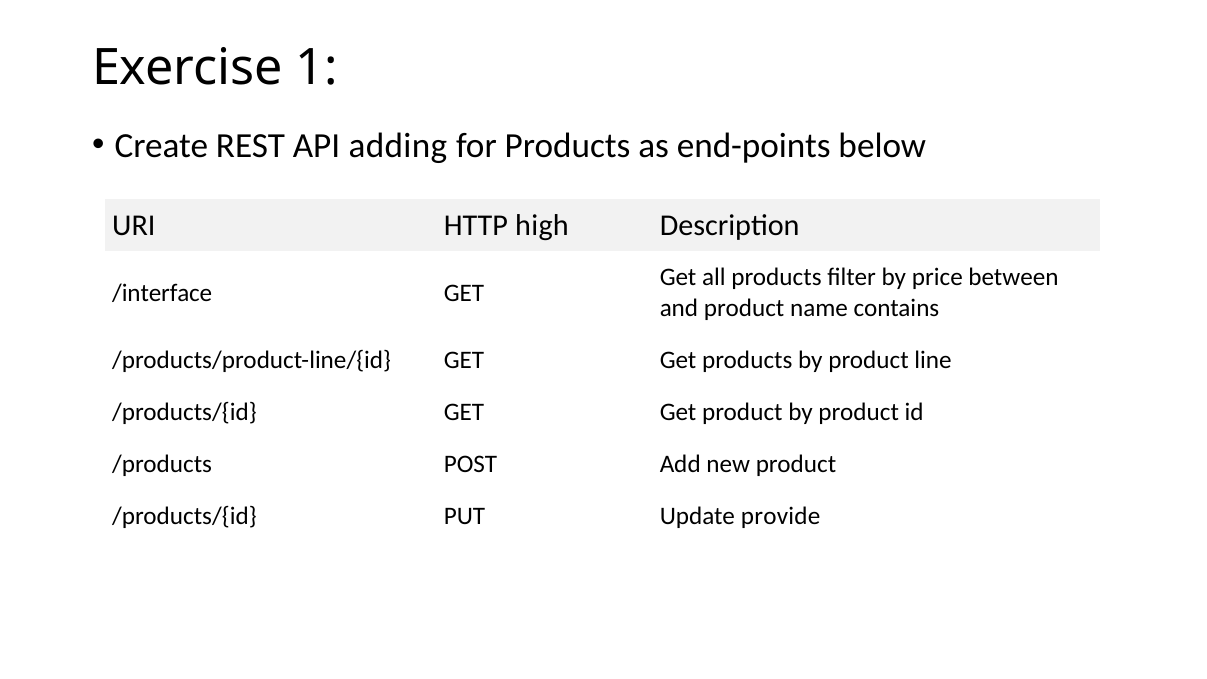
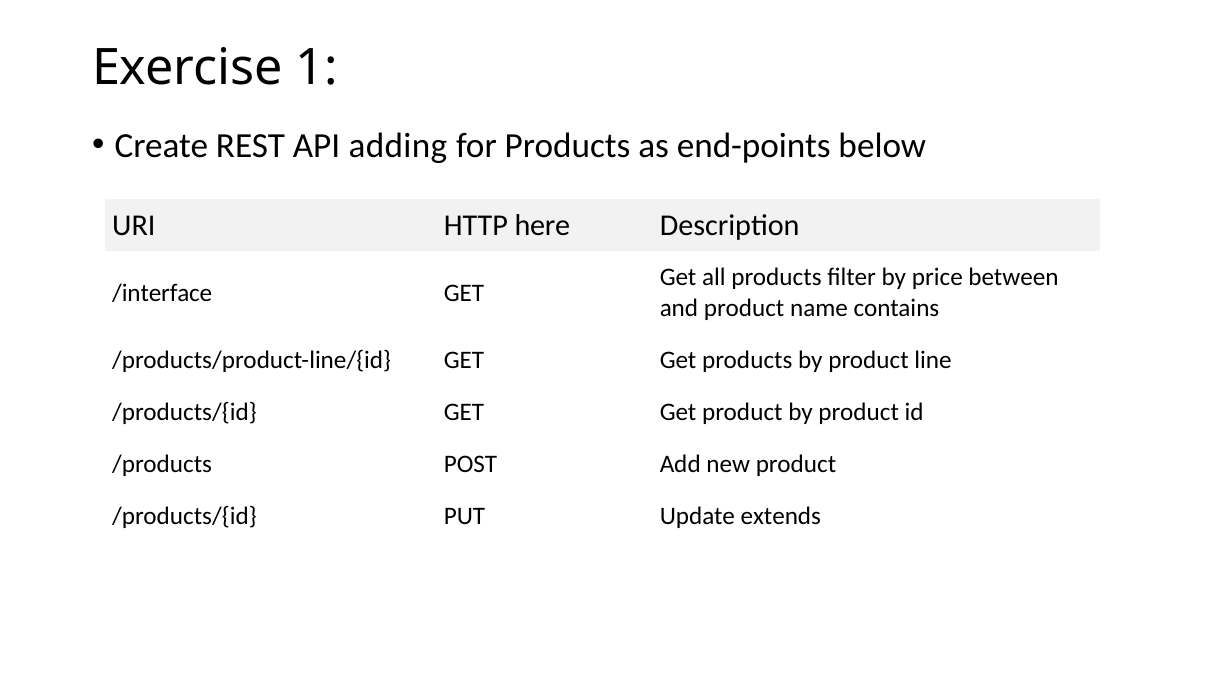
high: high -> here (542, 226)
provide: provide -> extends (781, 516)
